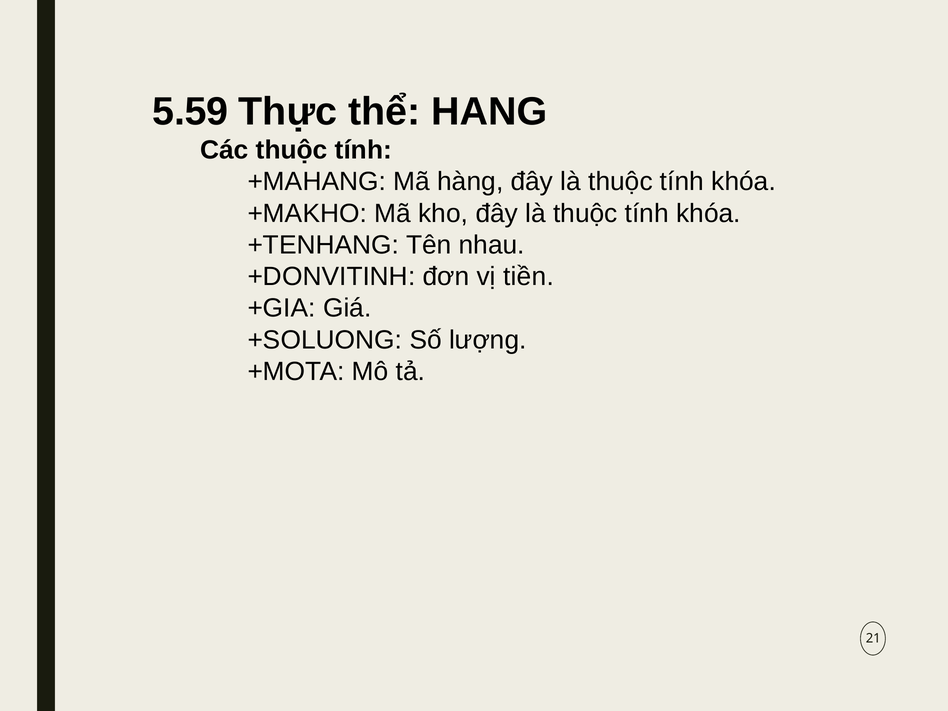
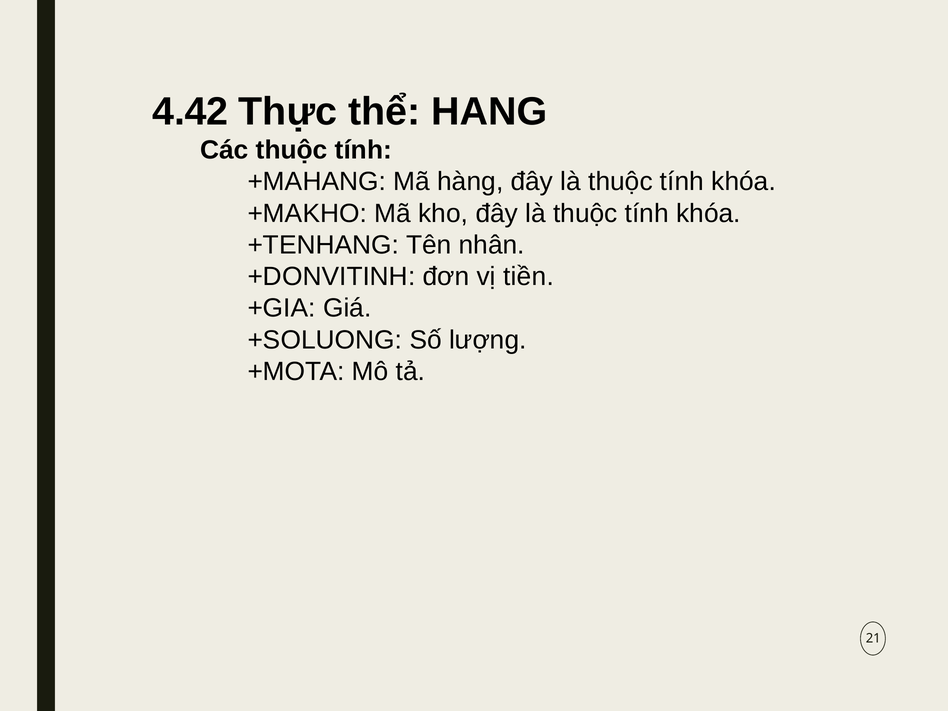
5.59: 5.59 -> 4.42 (190, 112)
nhau: nhau -> nhân (492, 245)
